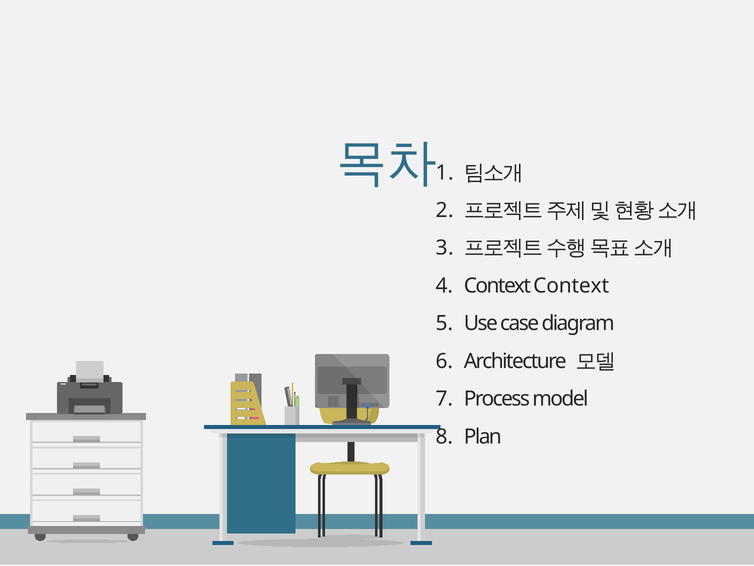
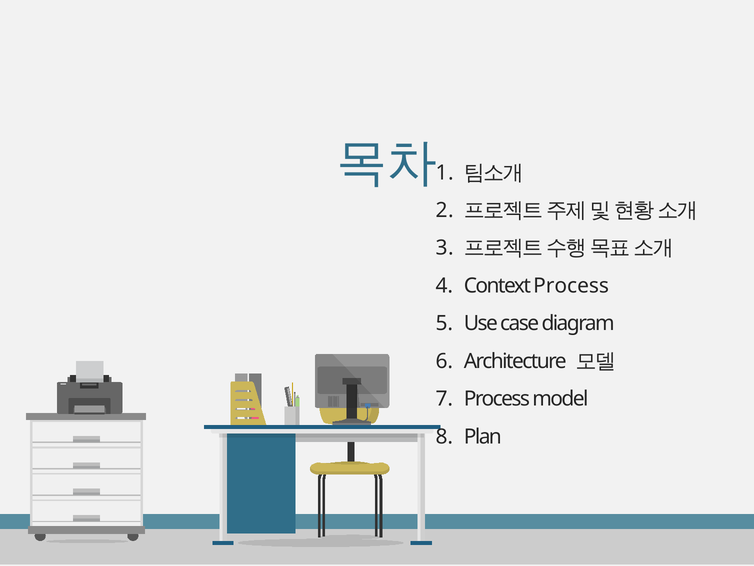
Context Context: Context -> Process (571, 286)
